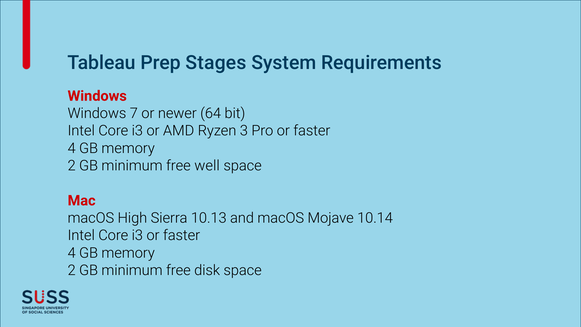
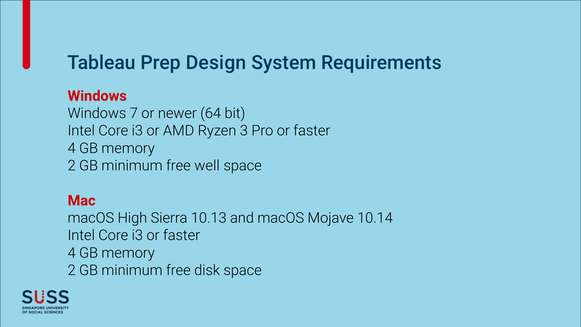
Stages: Stages -> Design (216, 63)
